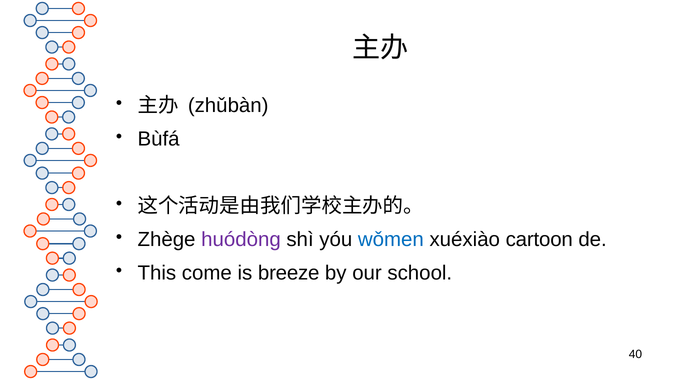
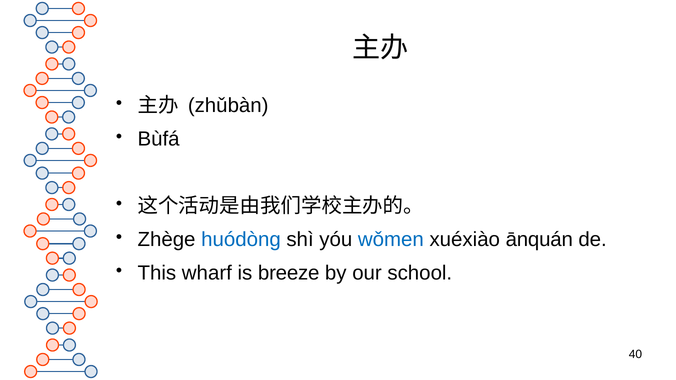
huódòng colour: purple -> blue (241, 240)
cartoon: cartoon -> ānquán (539, 240)
come: come -> wharf (207, 273)
